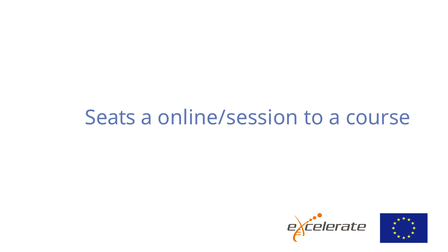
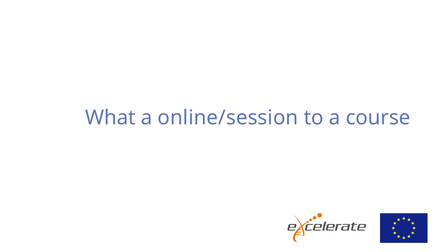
Seats: Seats -> What (110, 118)
